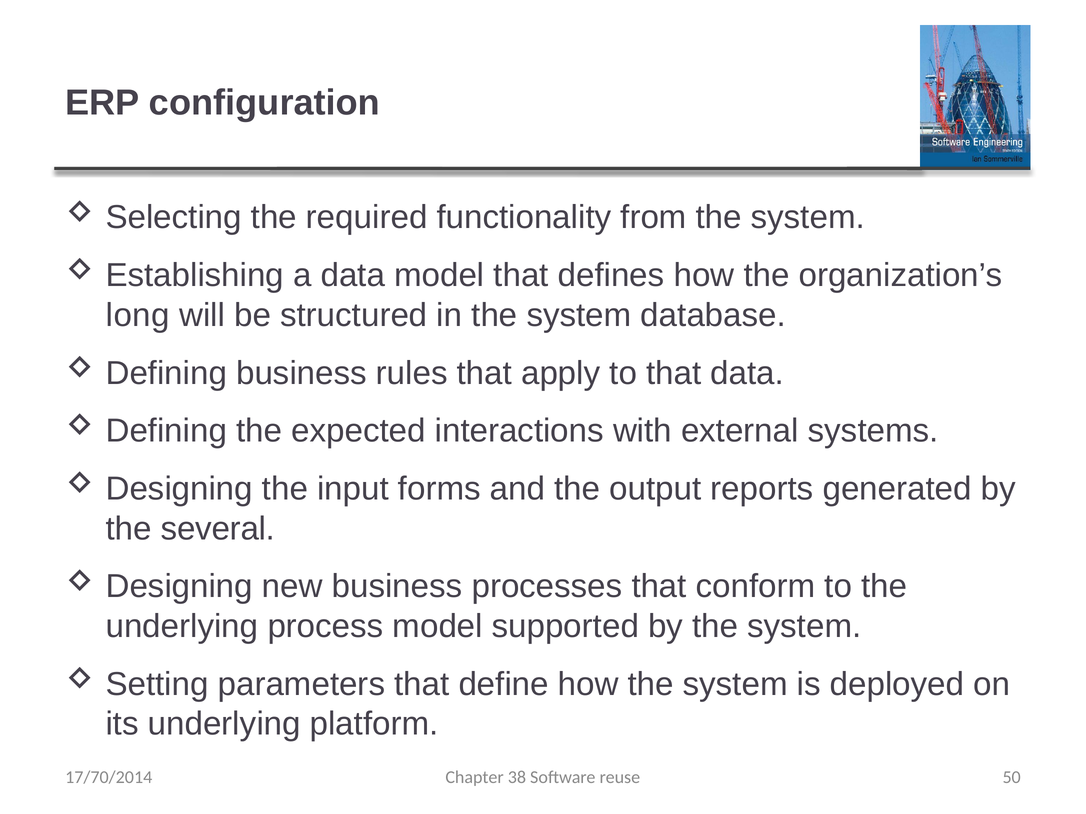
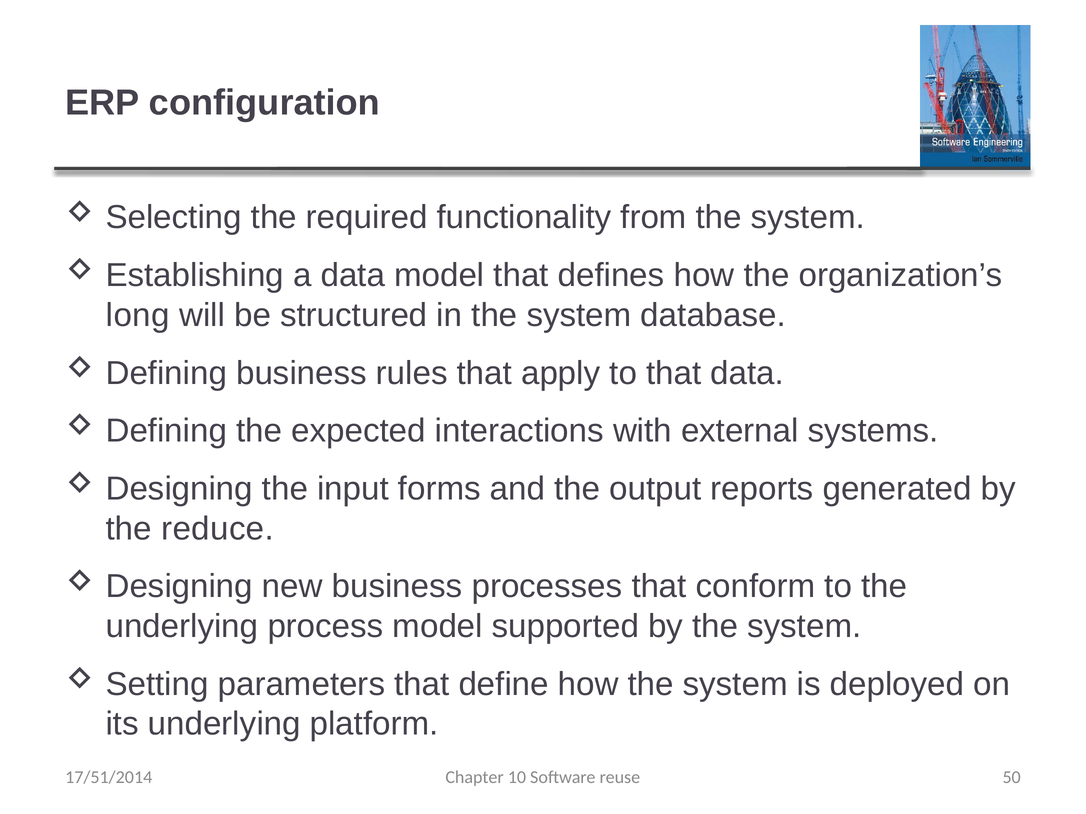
several: several -> reduce (218, 529)
38: 38 -> 10 (517, 778)
17/70/2014: 17/70/2014 -> 17/51/2014 (109, 778)
